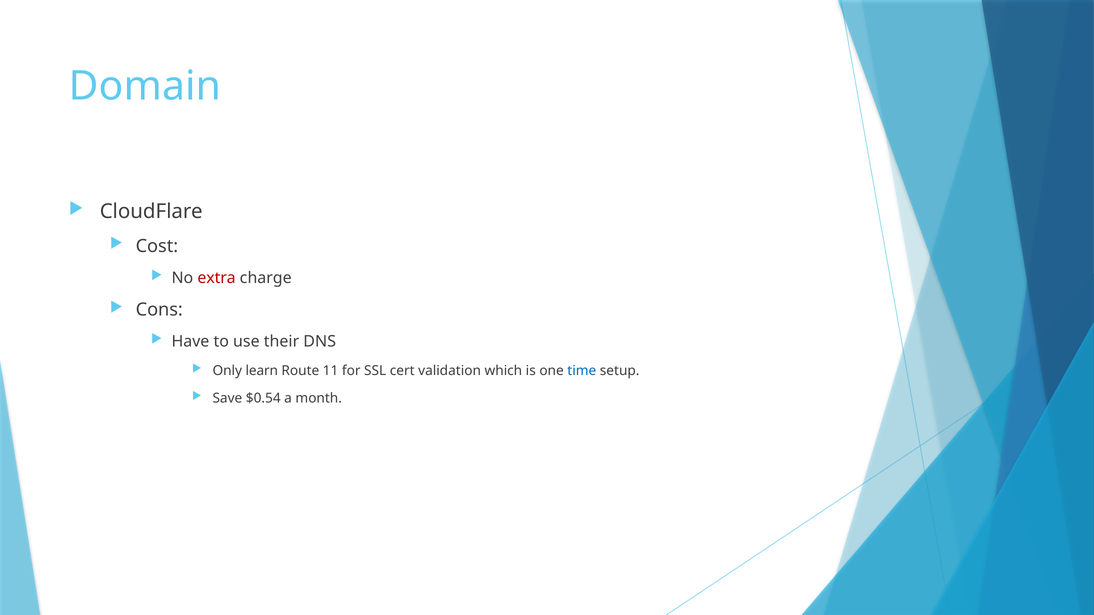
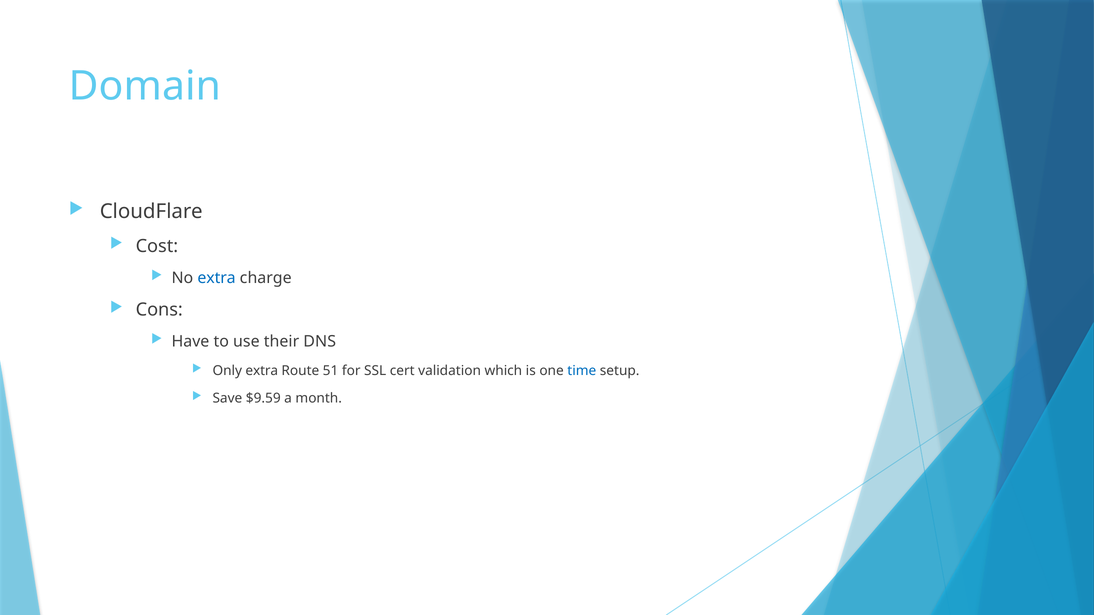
extra colour: red -> blue (217, 278)
Only learn: learn -> extra (262, 371)
11: 11 -> 51 (331, 371)
$0.54: $0.54 -> $9.59 (263, 399)
